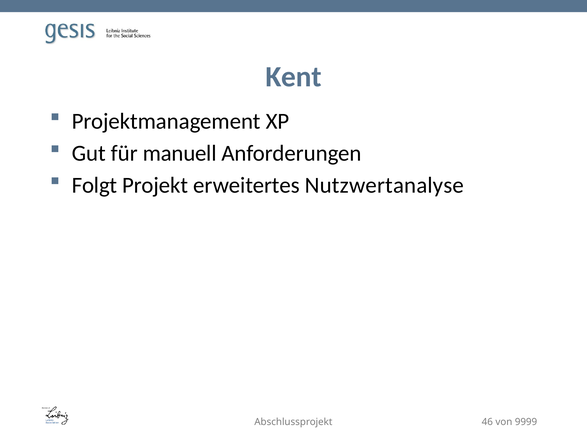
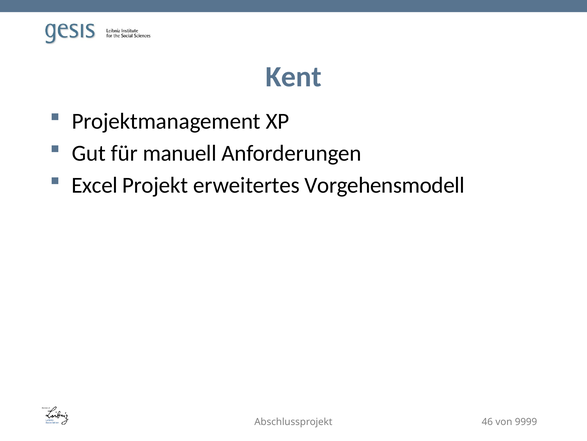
Folgt: Folgt -> Excel (95, 185)
Nutzwertanalyse: Nutzwertanalyse -> Vorgehensmodell (385, 185)
